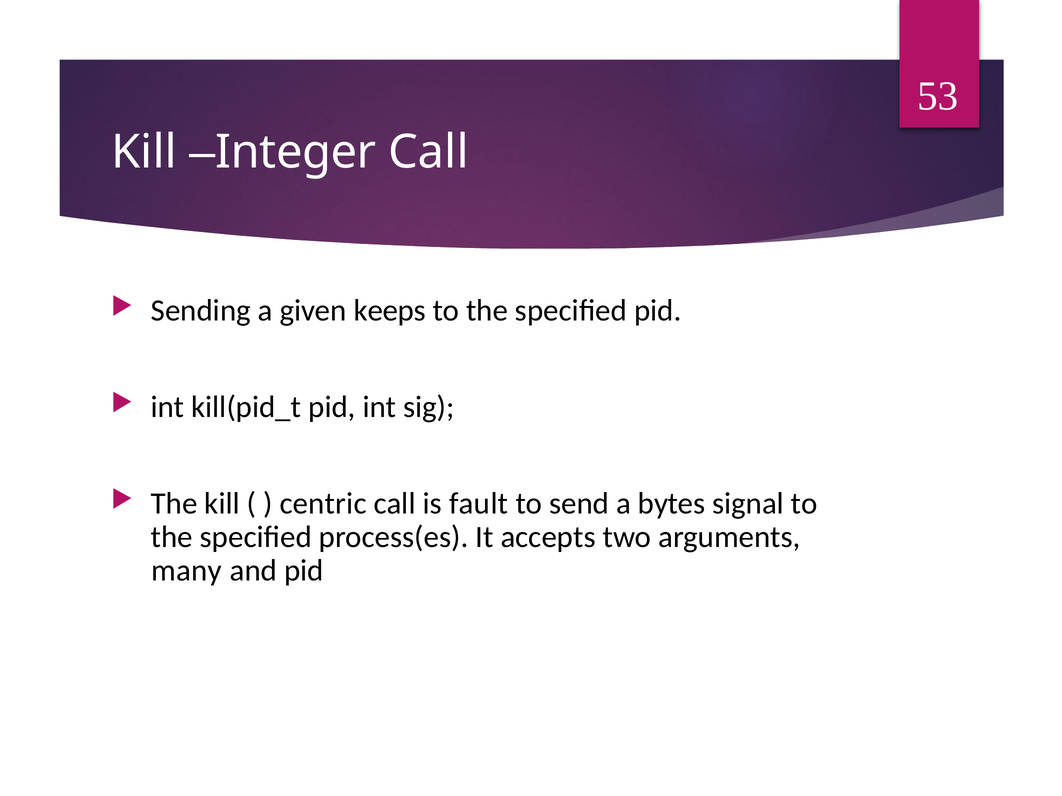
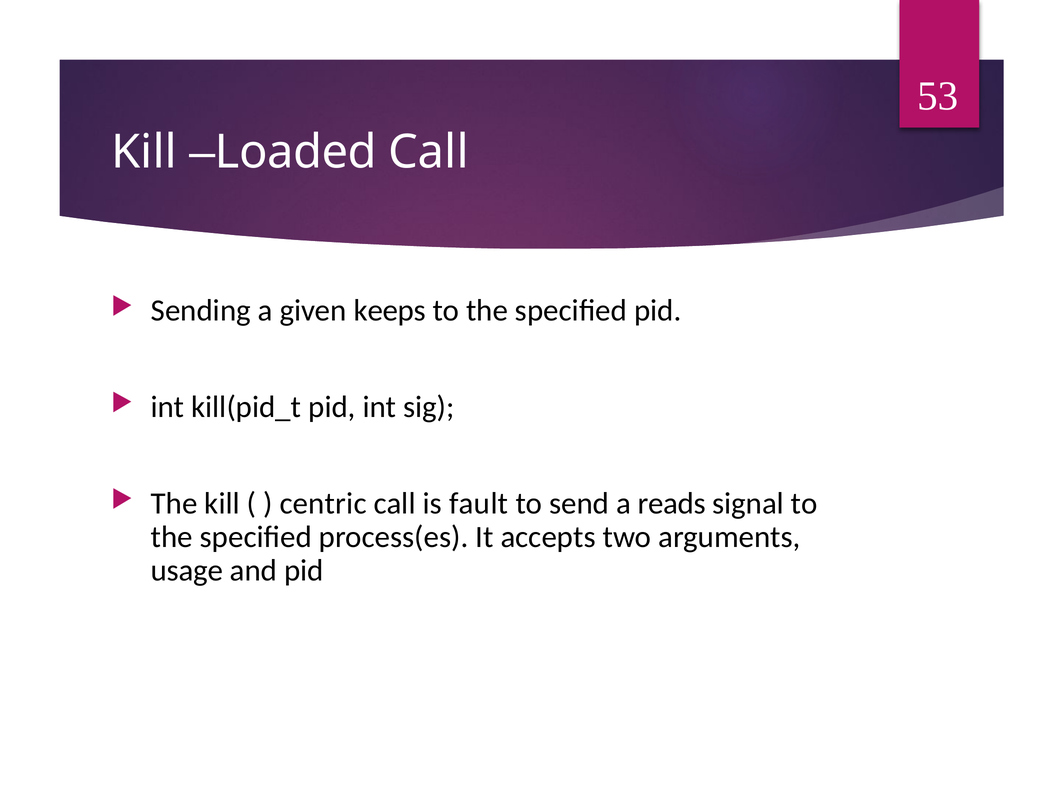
Integer: Integer -> Loaded (296, 152)
bytes: bytes -> reads (672, 504)
many: many -> usage (187, 571)
